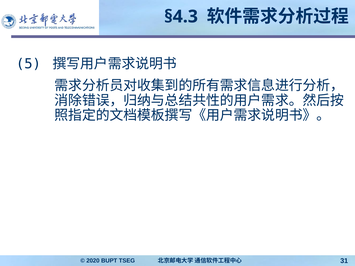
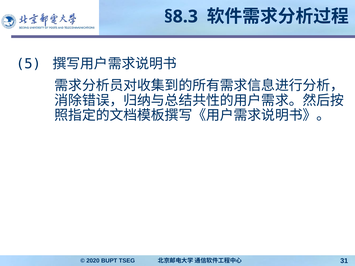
§4.3: §4.3 -> §8.3 (181, 17)
